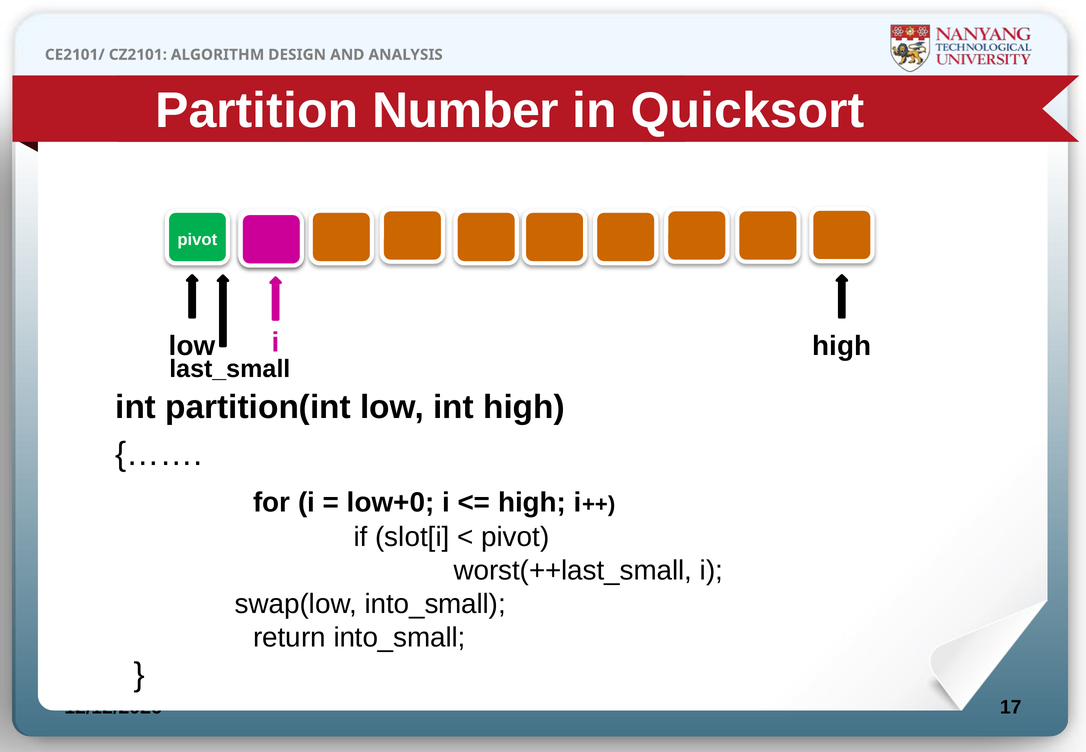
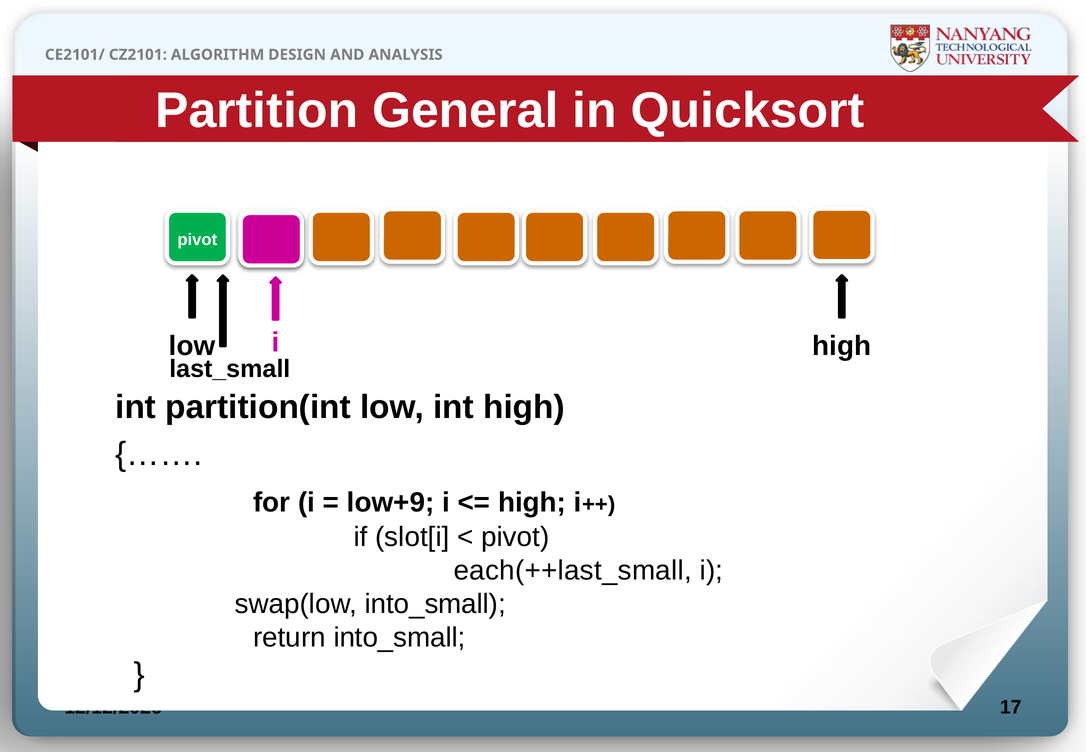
Number: Number -> General (465, 111)
low+0: low+0 -> low+9 (391, 503)
worst(++last_small: worst(++last_small -> each(++last_small (573, 571)
